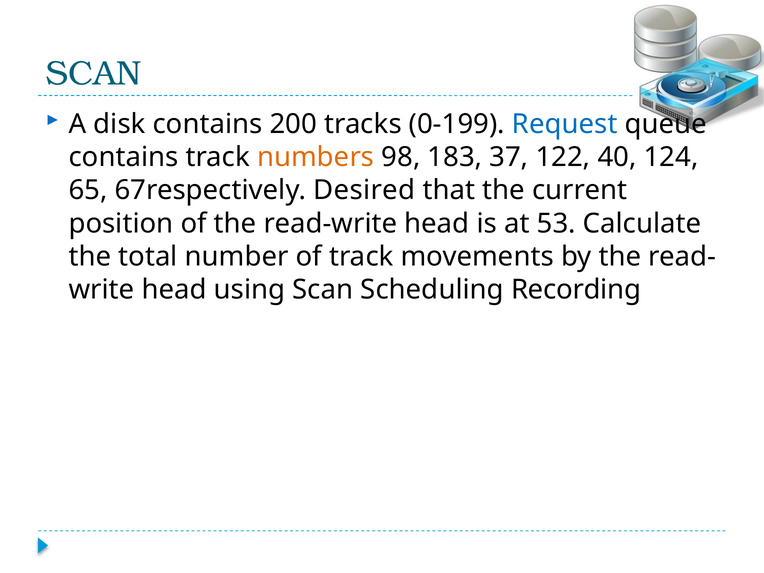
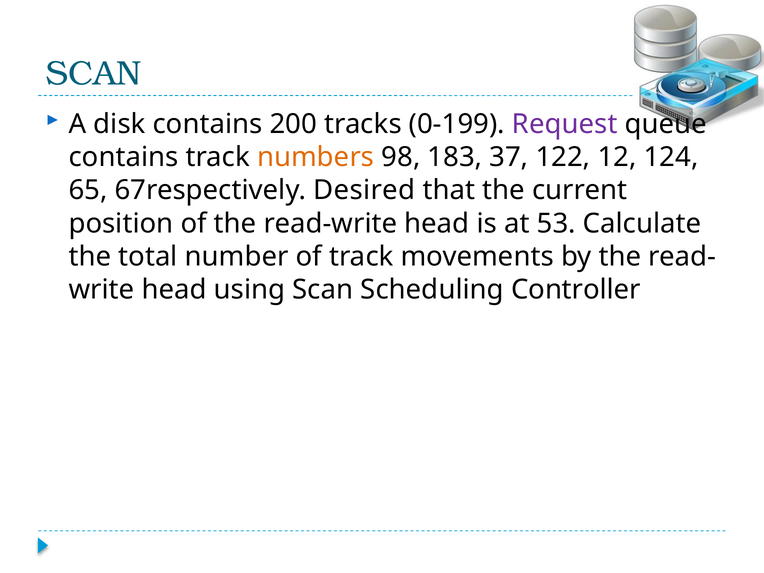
Request colour: blue -> purple (565, 124)
40: 40 -> 12 (617, 157)
Recording: Recording -> Controller (576, 290)
